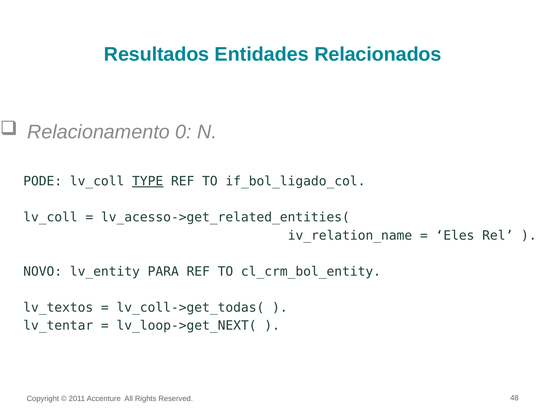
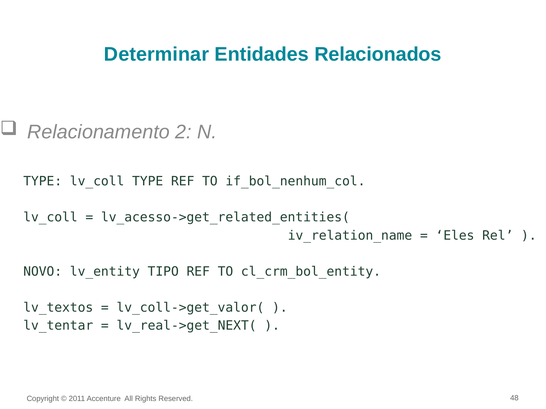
Resultados: Resultados -> Determinar (157, 54)
0: 0 -> 2 (183, 132)
PODE: PODE -> TYPE (43, 181)
TYPE underline: present -> none (148, 181)
if_bol_ligado_col: if_bol_ligado_col -> if_bol_nenhum_col (295, 181)
PARA: PARA -> TIPO (163, 272)
lv_coll->get_todas(: lv_coll->get_todas( -> lv_coll->get_valor( (190, 308)
lv_loop->get_NEXT(: lv_loop->get_NEXT( -> lv_real->get_NEXT( (187, 326)
